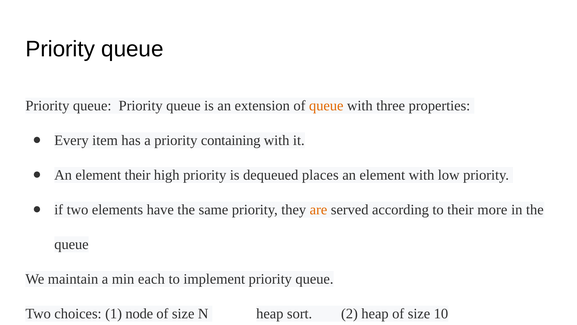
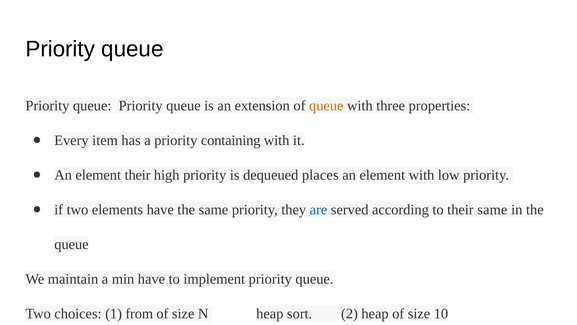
are colour: orange -> blue (318, 209)
their more: more -> same (492, 209)
min each: each -> have (151, 279)
node: node -> from (139, 313)
